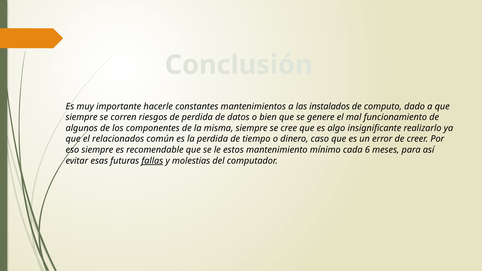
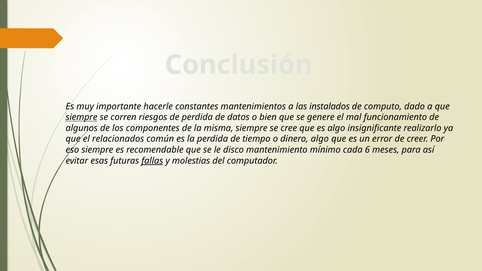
siempre underline: none -> present (82, 117)
dinero caso: caso -> algo (320, 139)
estos: estos -> disco (233, 150)
